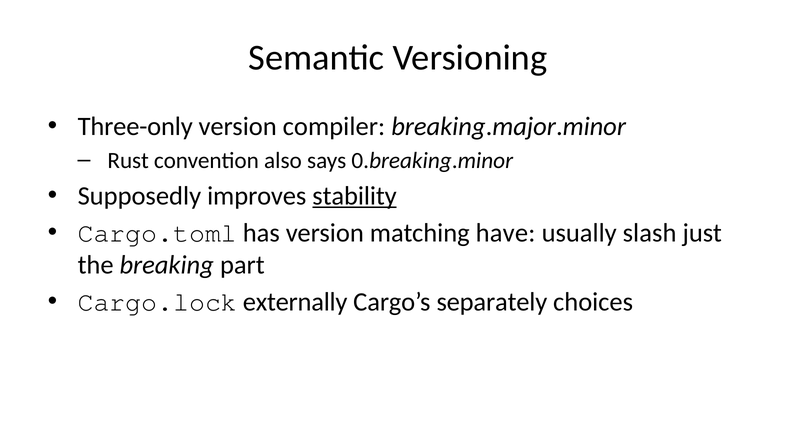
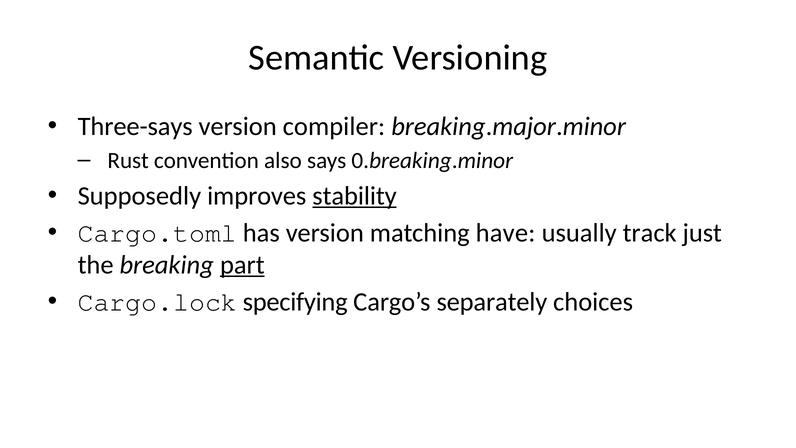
Three-only: Three-only -> Three-says (135, 126)
slash: slash -> track (650, 233)
part underline: none -> present (242, 265)
externally: externally -> specifying (295, 302)
